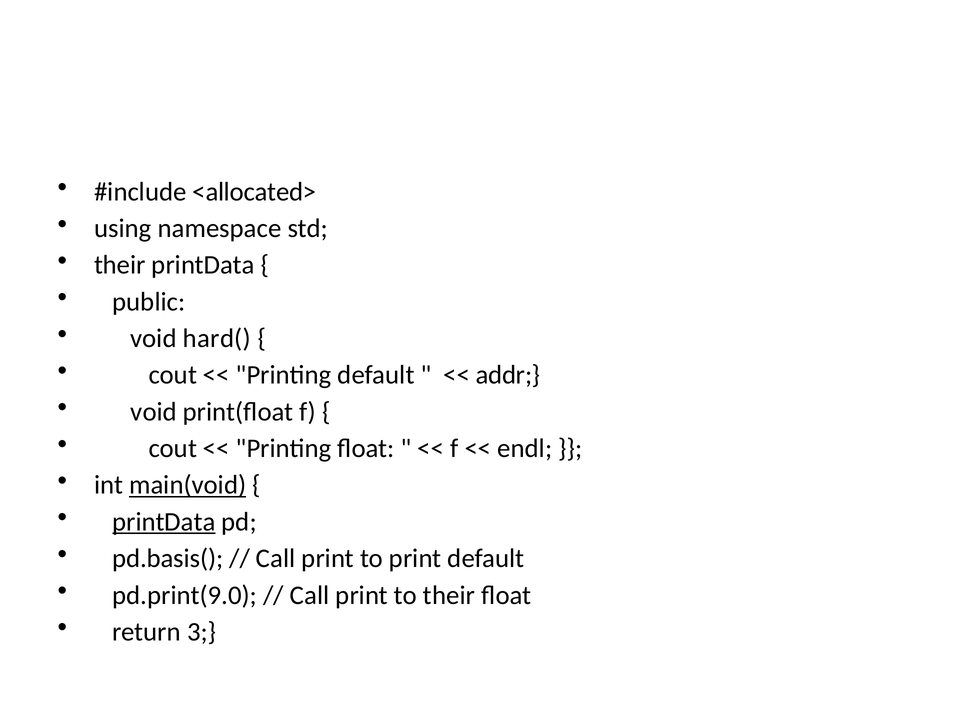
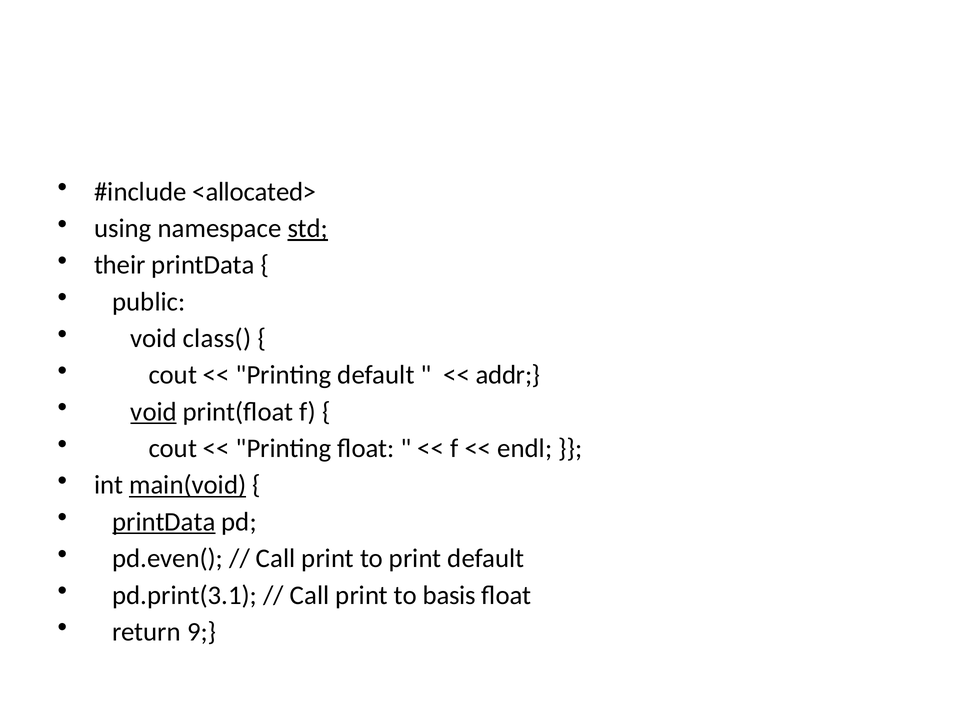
std underline: none -> present (308, 228)
hard(: hard( -> class( (217, 338)
void underline: none -> present (154, 412)
pd.basis(: pd.basis( -> pd.even( (168, 558)
pd.print(9.0: pd.print(9.0 -> pd.print(3.1 (185, 595)
to their: their -> basis (449, 595)
3: 3 -> 9 (202, 632)
